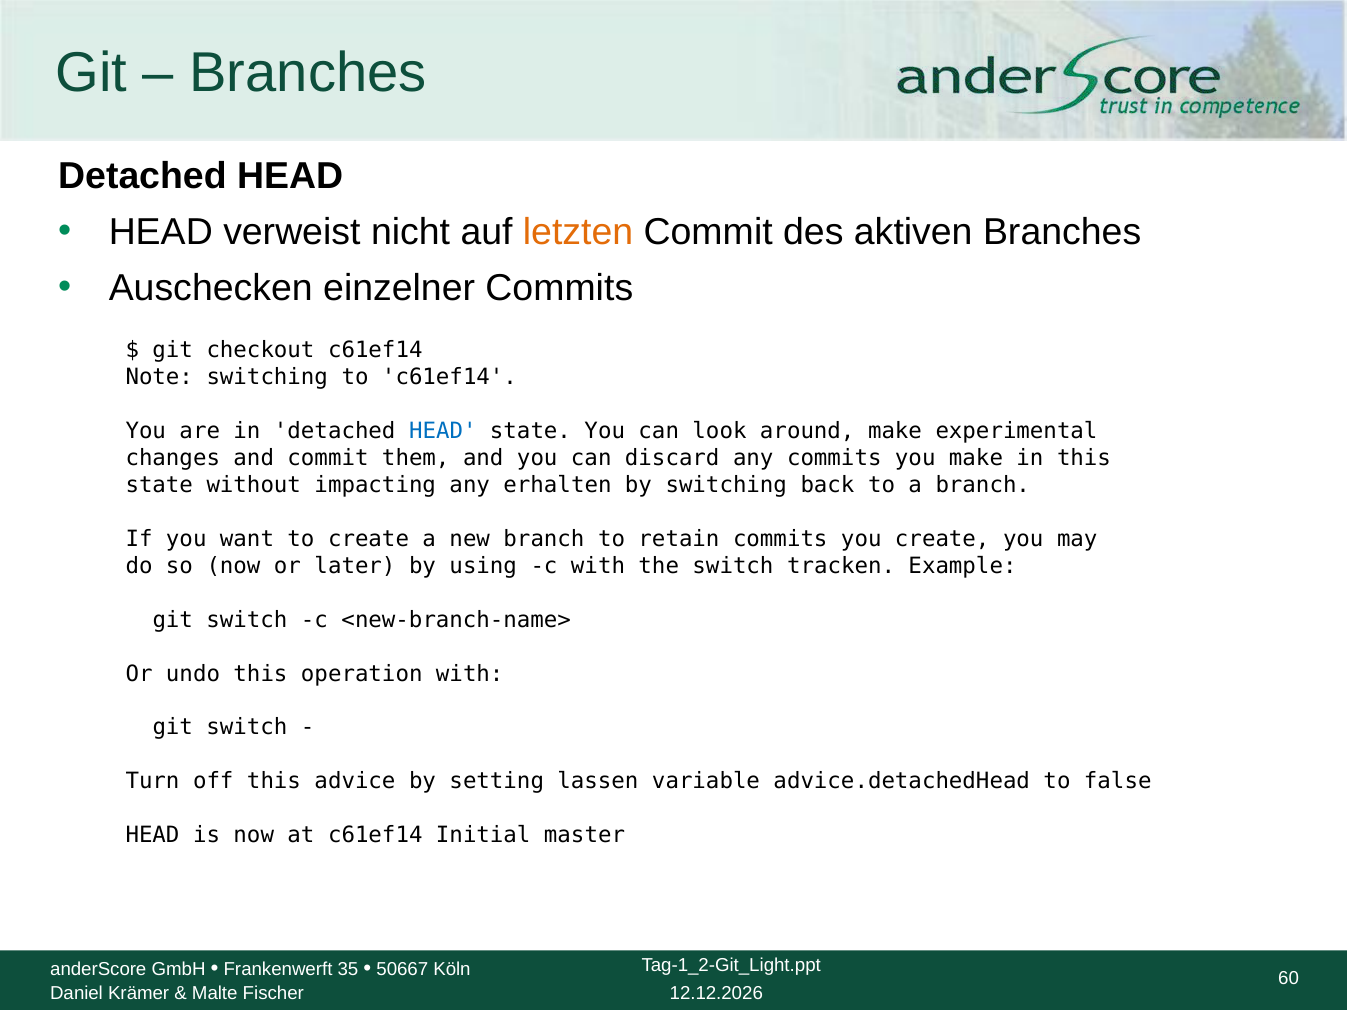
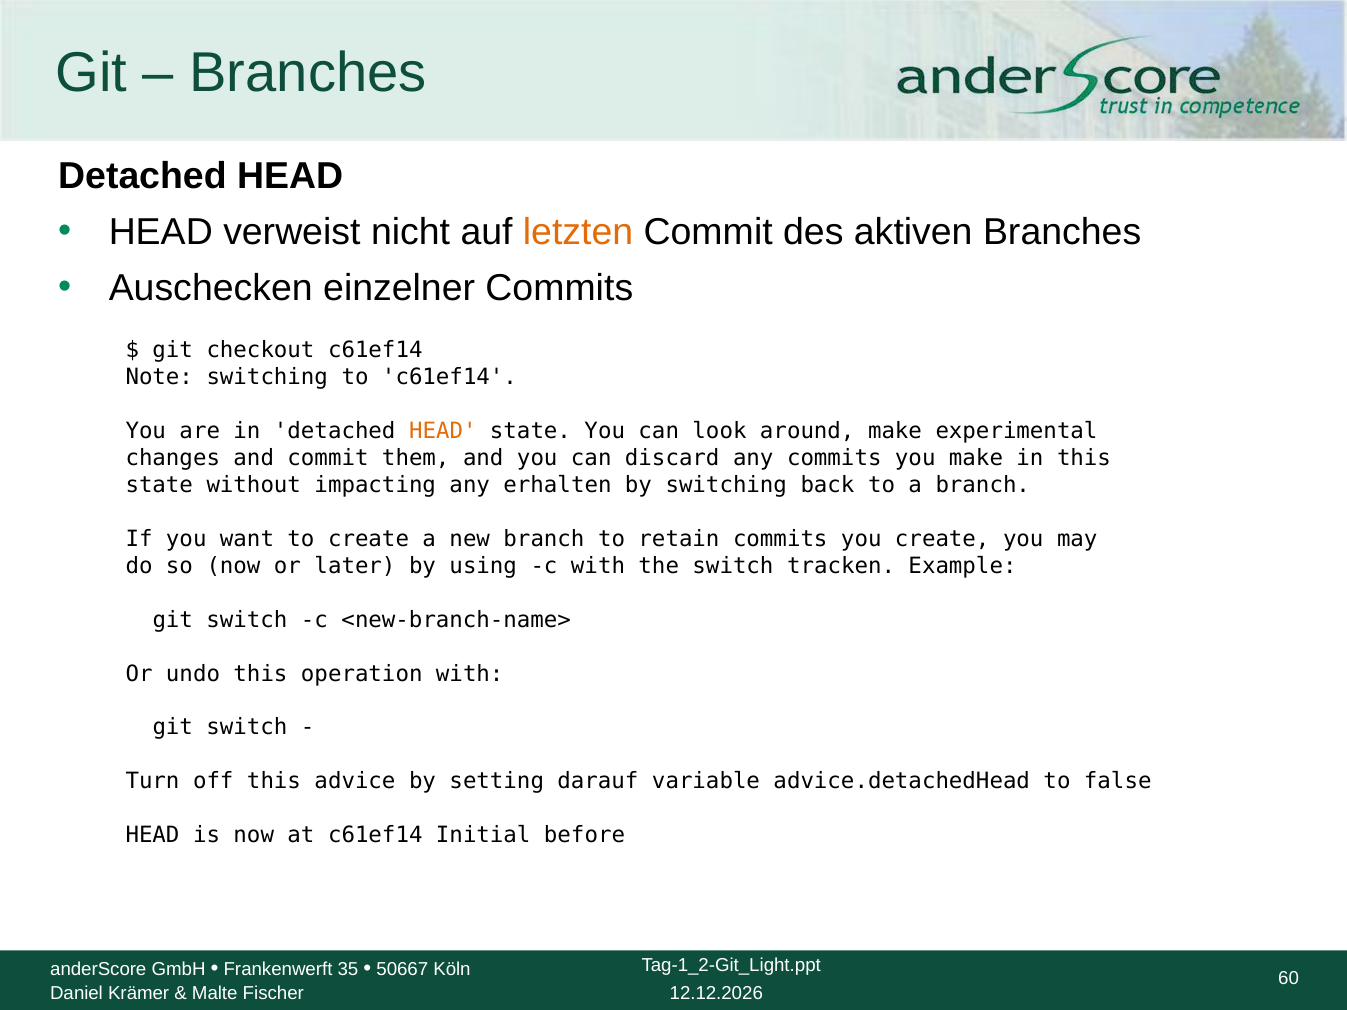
HEAD colour: blue -> orange (443, 431)
lassen: lassen -> darauf (598, 782)
master: master -> before (585, 835)
